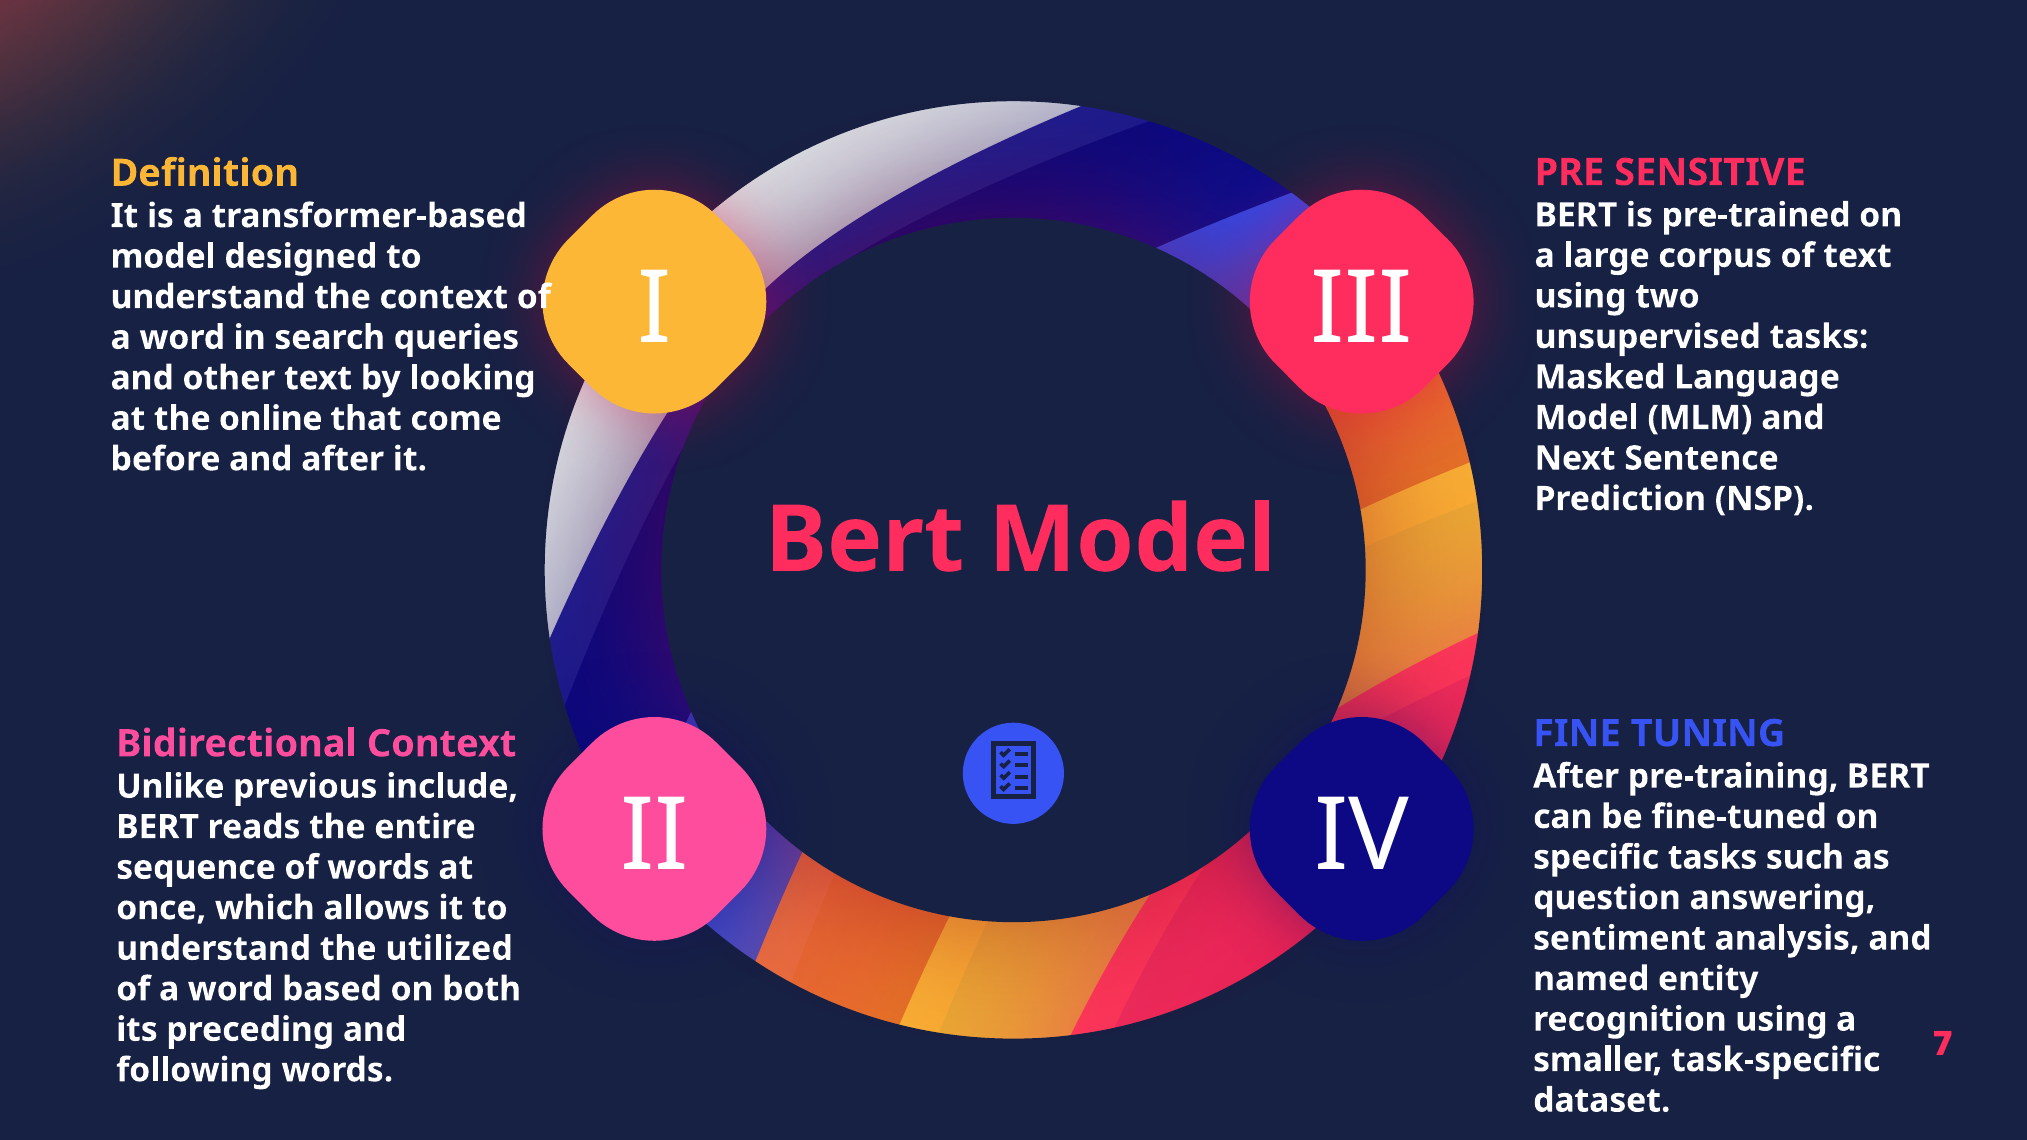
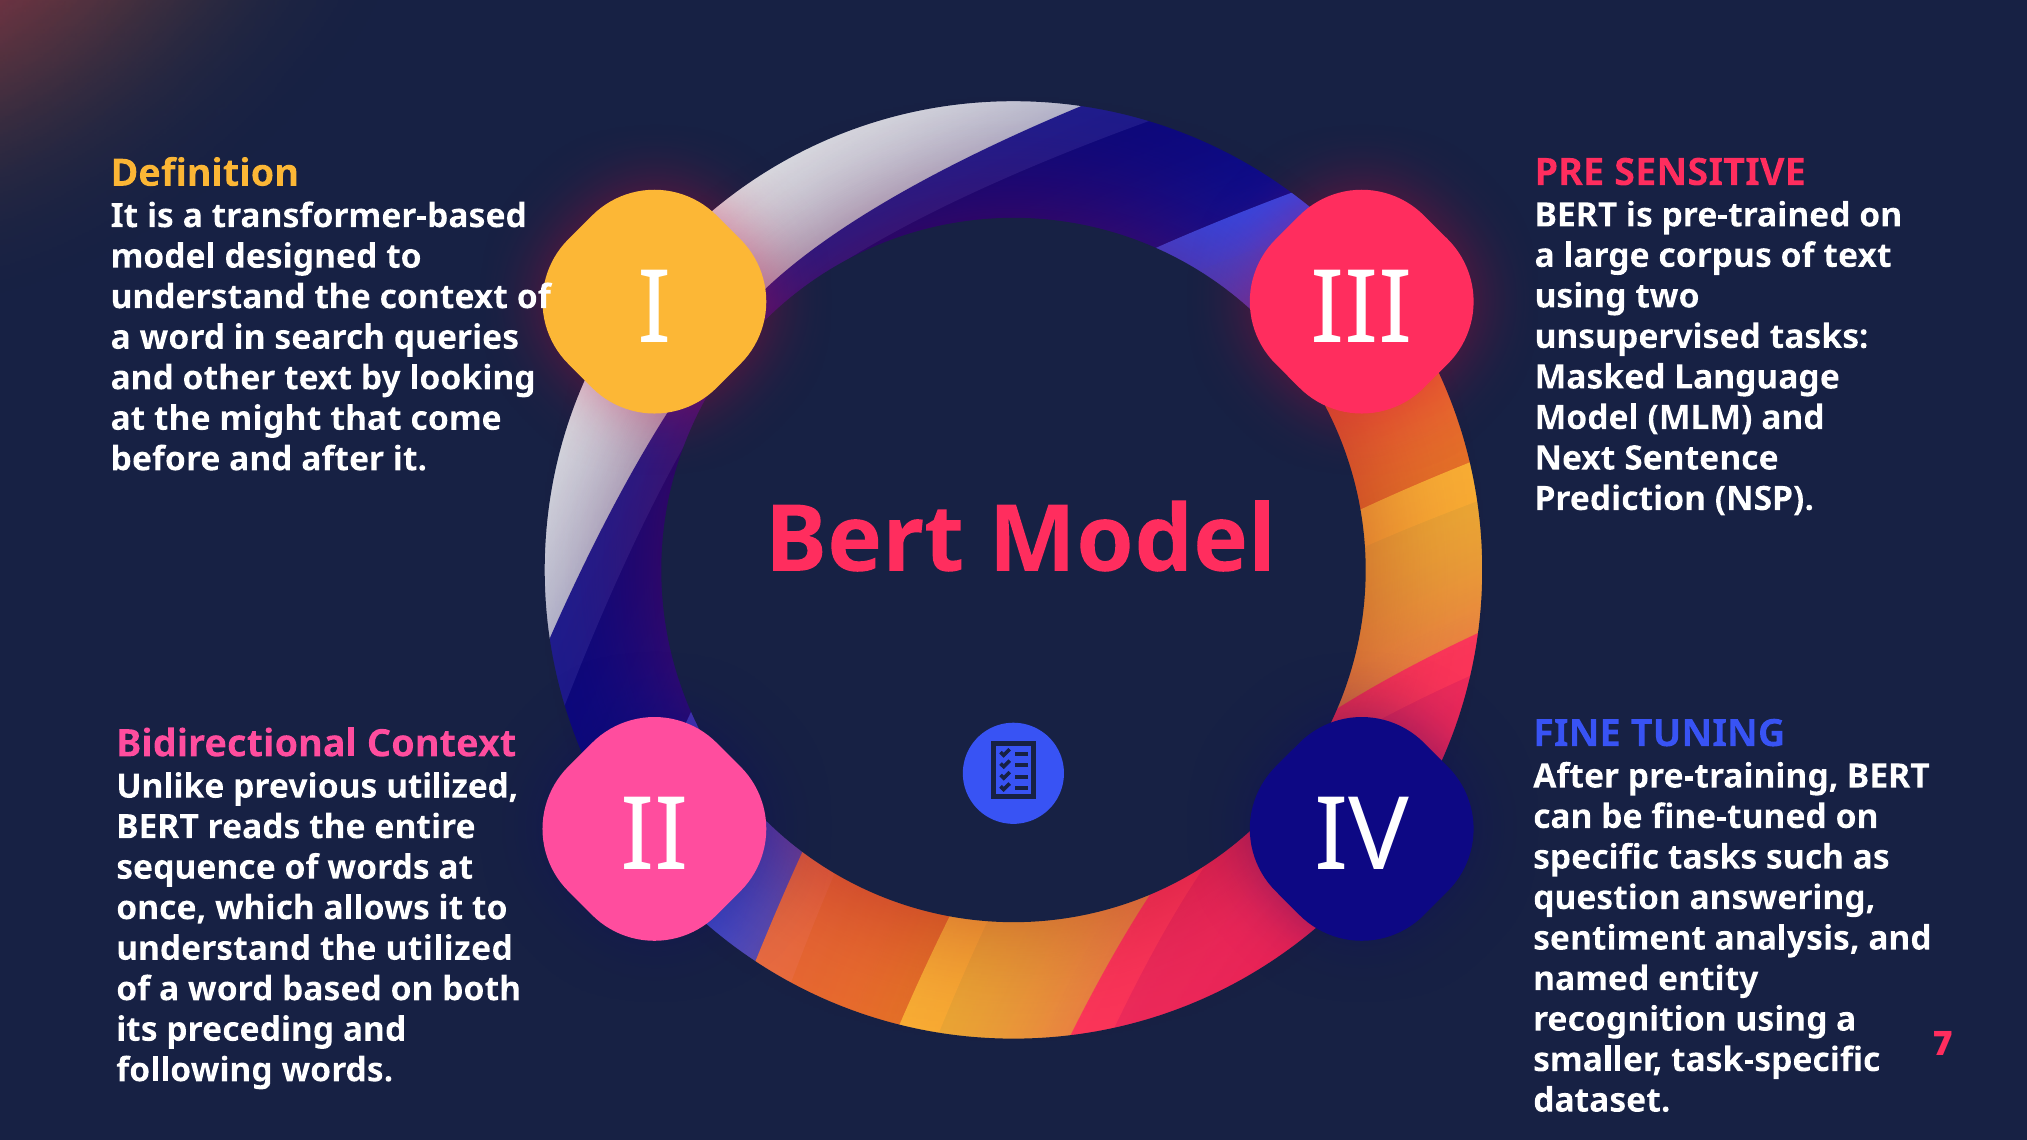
online: online -> might (270, 419)
previous include: include -> utilized (452, 787)
